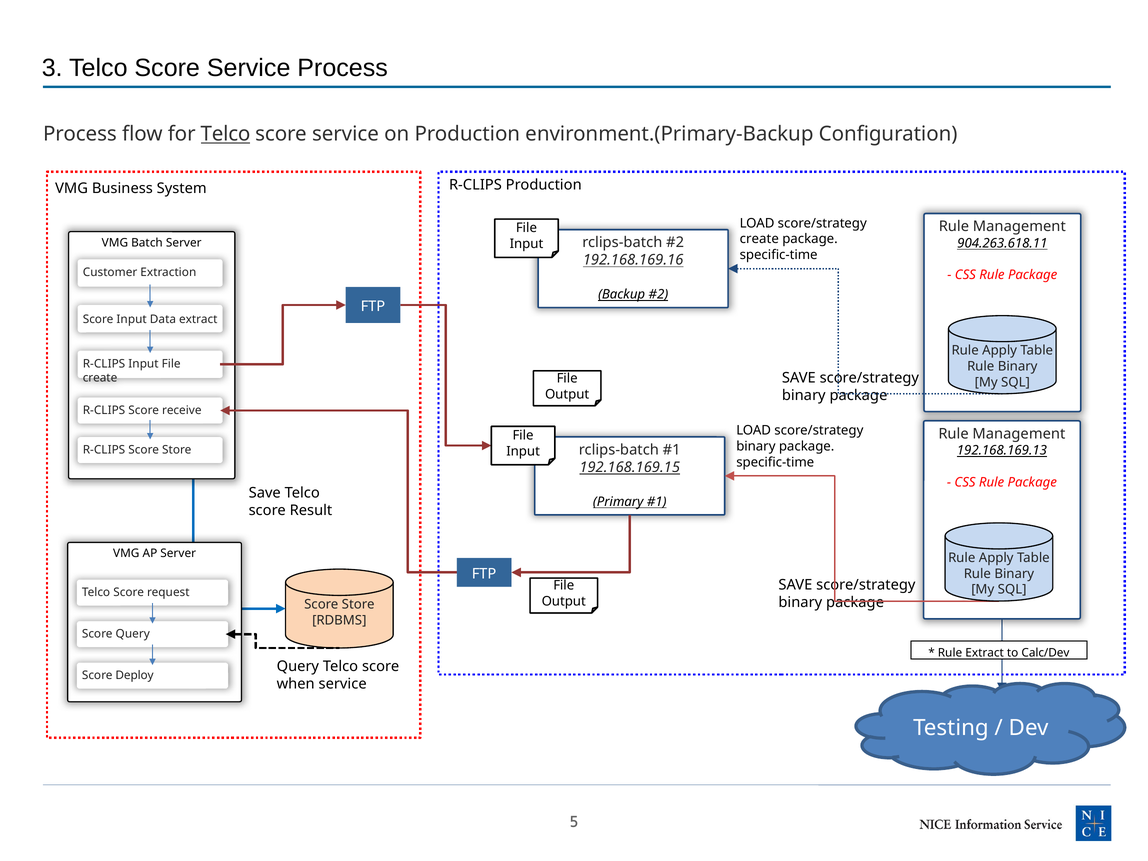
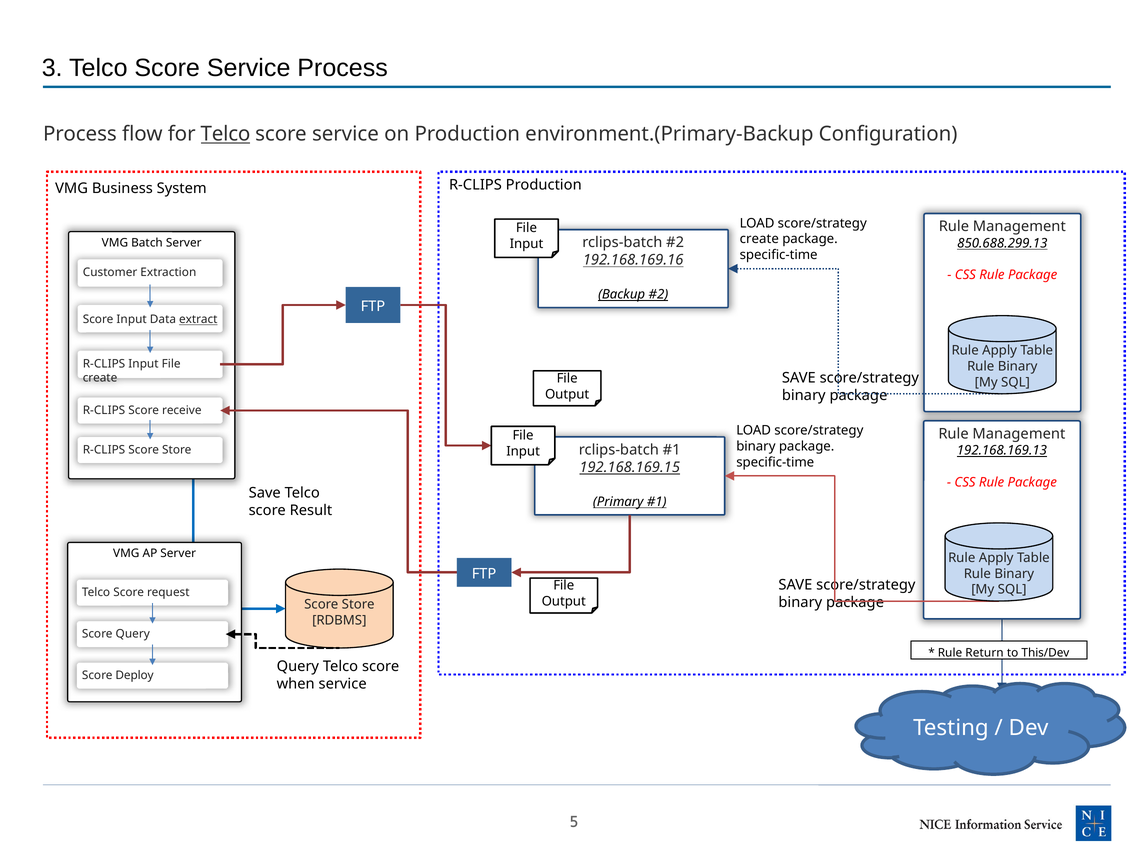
904.263.618.11: 904.263.618.11 -> 850.688.299.13 (1002, 243)
extract underline: none -> present (198, 320)
Rule Extract: Extract -> Return (985, 653)
Calc/Dev: Calc/Dev -> This/Dev (1045, 653)
